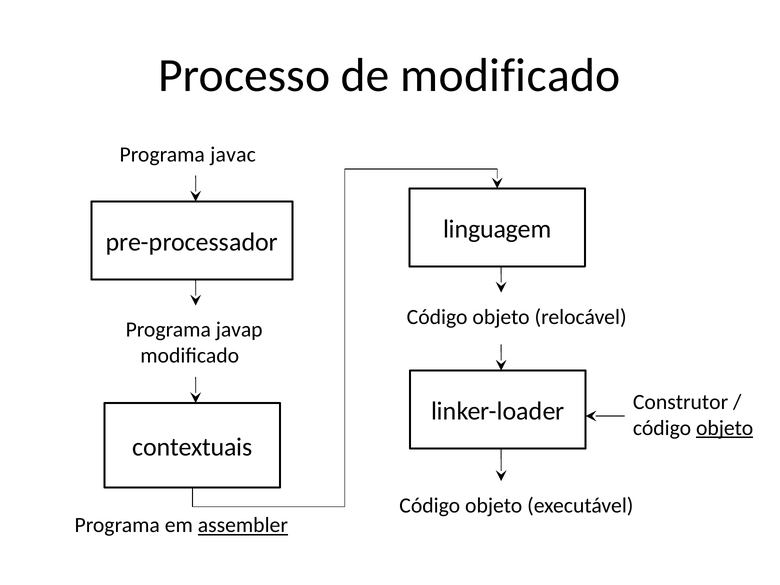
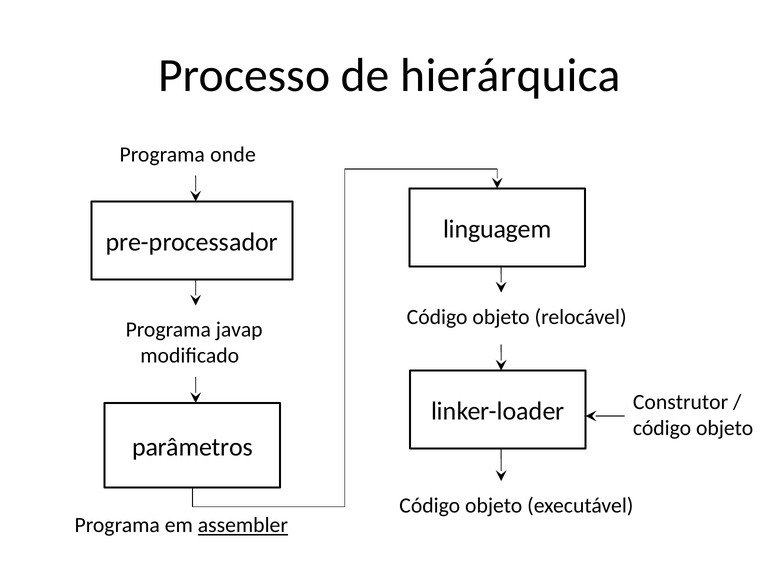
de modificado: modificado -> hierárquica (511, 75)
javac: javac -> onde (233, 155)
objeto underline: present -> none (725, 428)
contextuais: contextuais -> parâmetros (192, 447)
